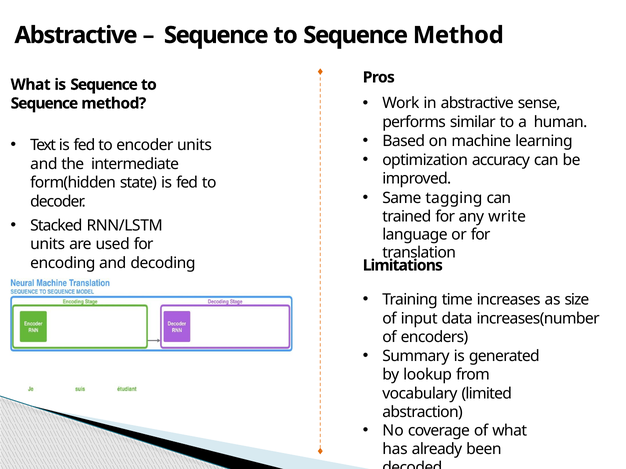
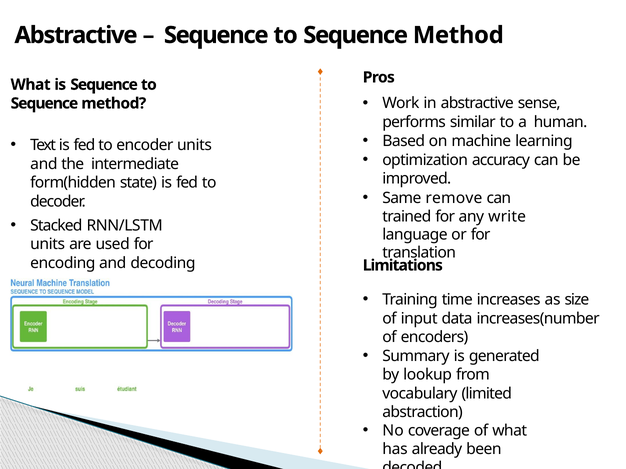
tagging: tagging -> remove (454, 198)
